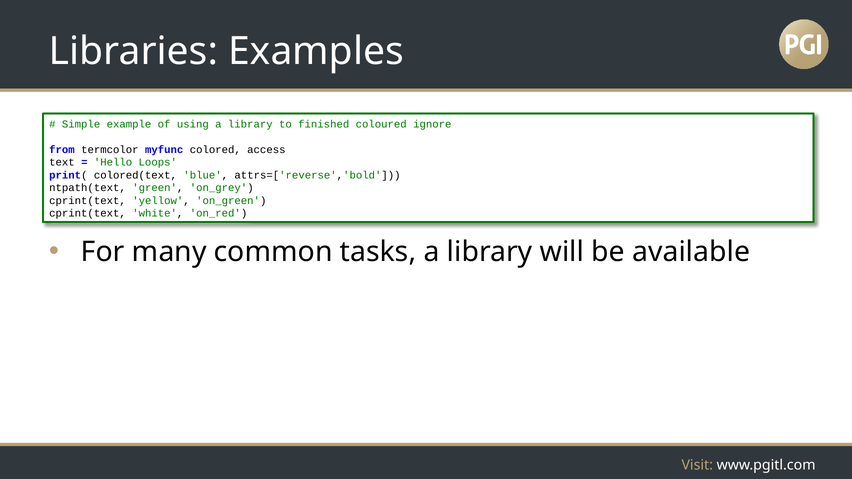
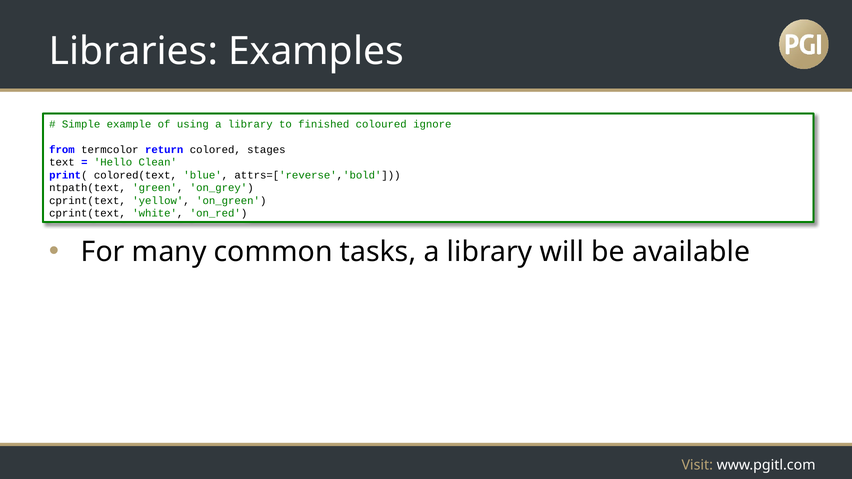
myfunc: myfunc -> return (164, 150)
access: access -> stages (266, 150)
Loops: Loops -> Clean (158, 162)
